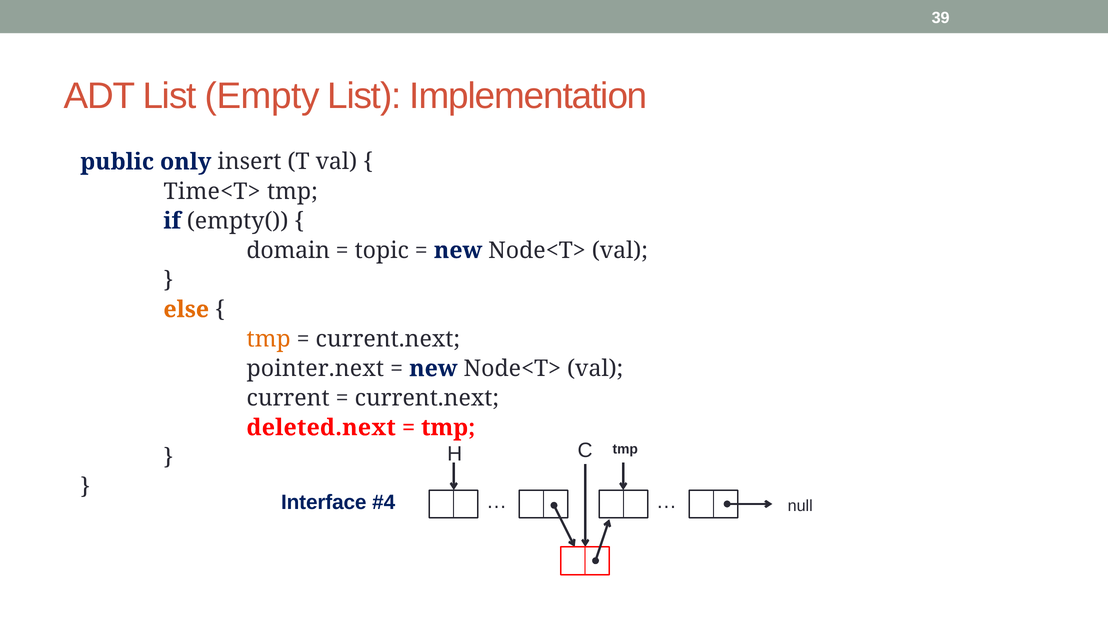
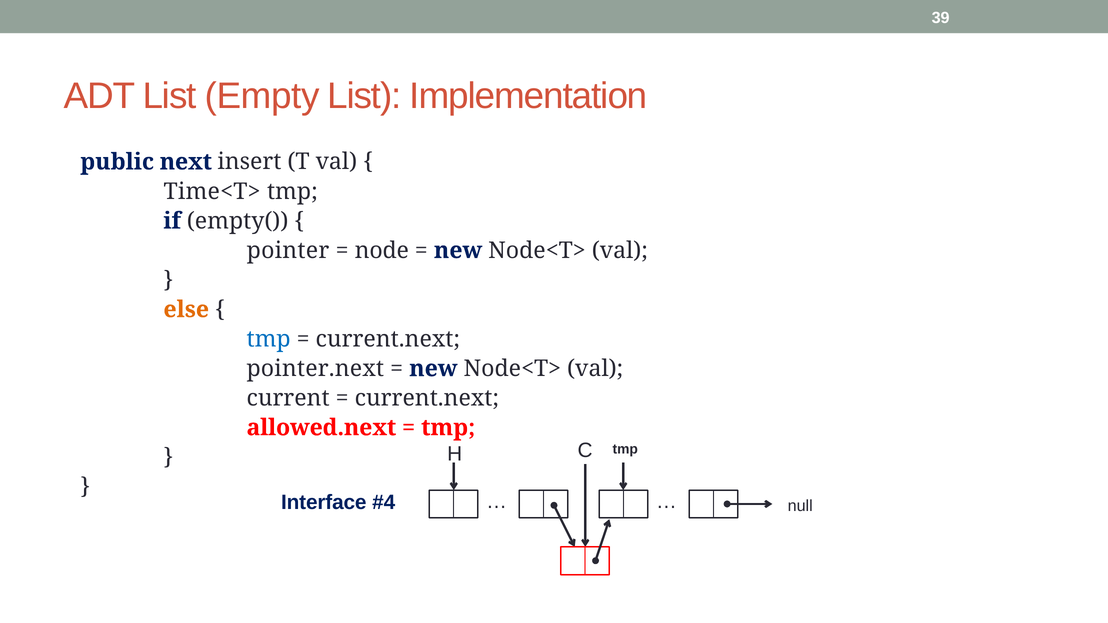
only: only -> next (186, 162)
domain: domain -> pointer (288, 251)
topic: topic -> node (382, 251)
tmp colour: orange -> blue (269, 339)
deleted.next: deleted.next -> allowed.next (321, 428)
